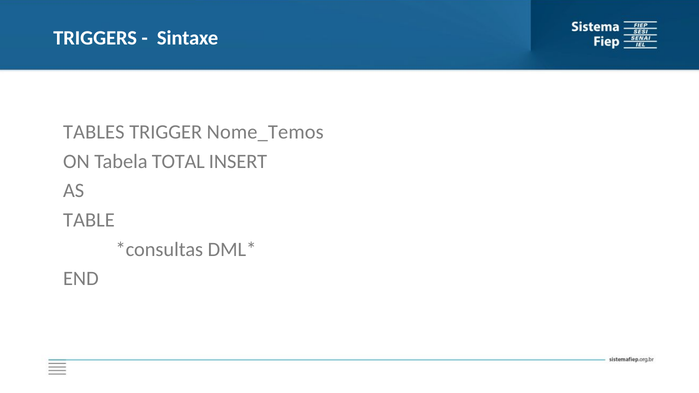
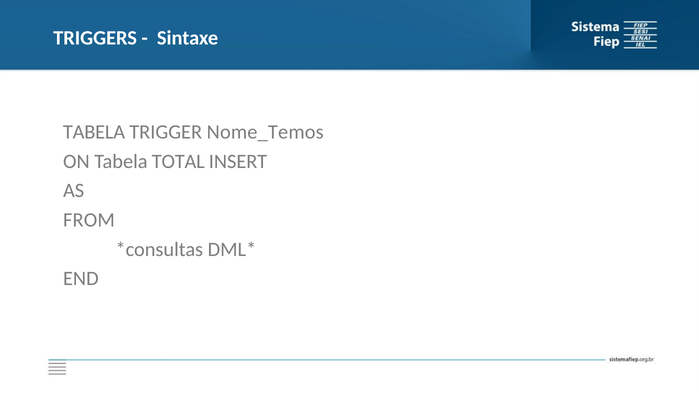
TABLES: TABLES -> TABELA (94, 132)
TABLE: TABLE -> FROM (89, 220)
